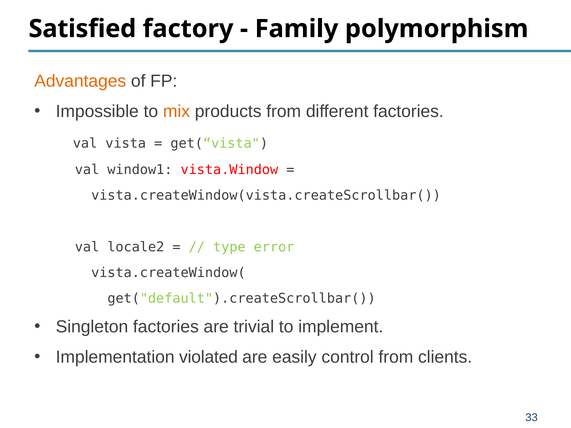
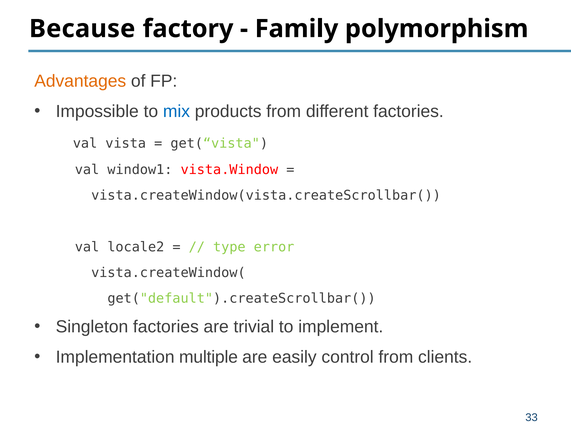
Satisfied: Satisfied -> Because (82, 29)
mix colour: orange -> blue (176, 112)
violated: violated -> multiple (208, 357)
